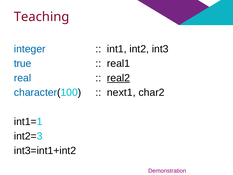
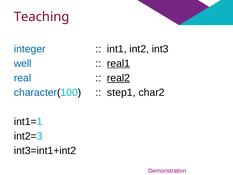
true: true -> well (23, 63)
real1 underline: none -> present (118, 63)
next1: next1 -> step1 (121, 92)
